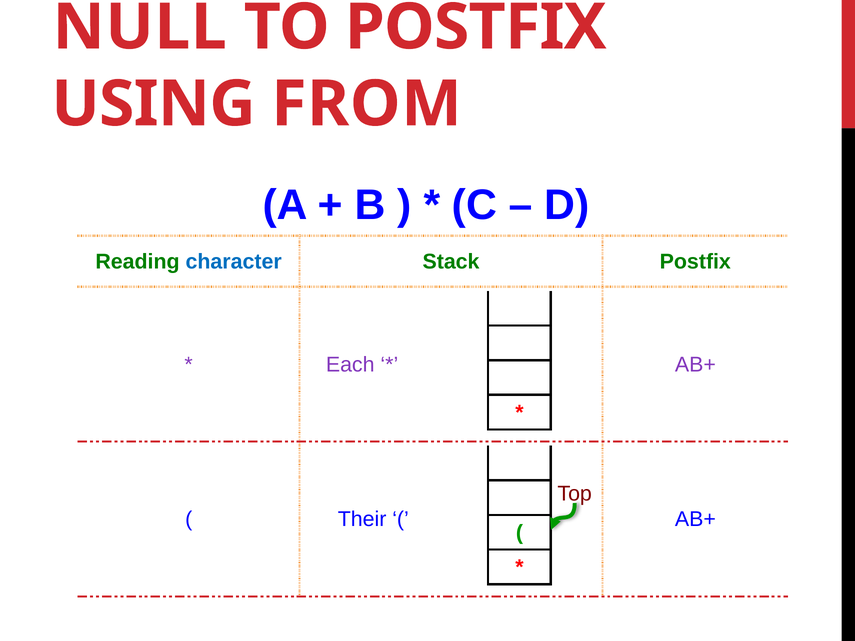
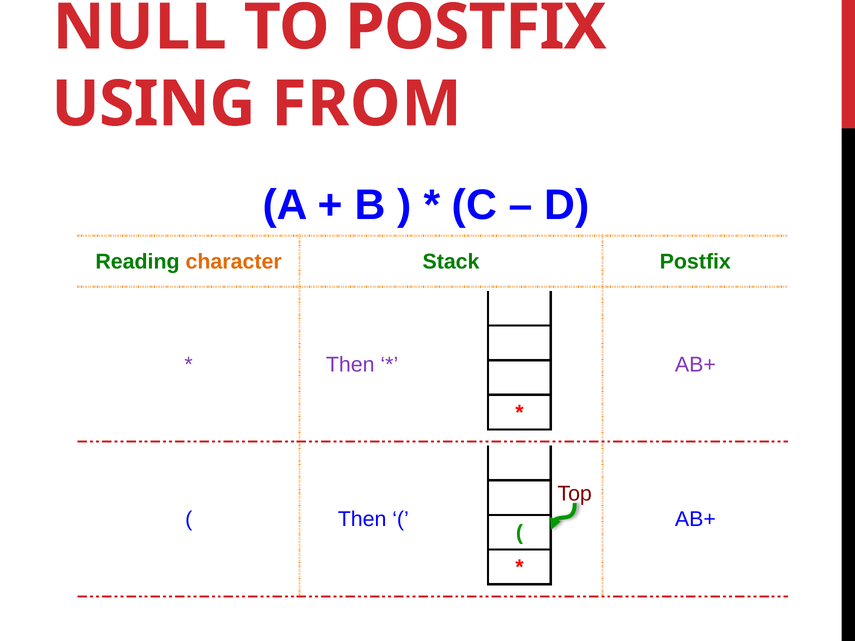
character colour: blue -> orange (234, 262)
Each: Each -> Then (350, 365)
Their: Their -> Then (362, 520)
